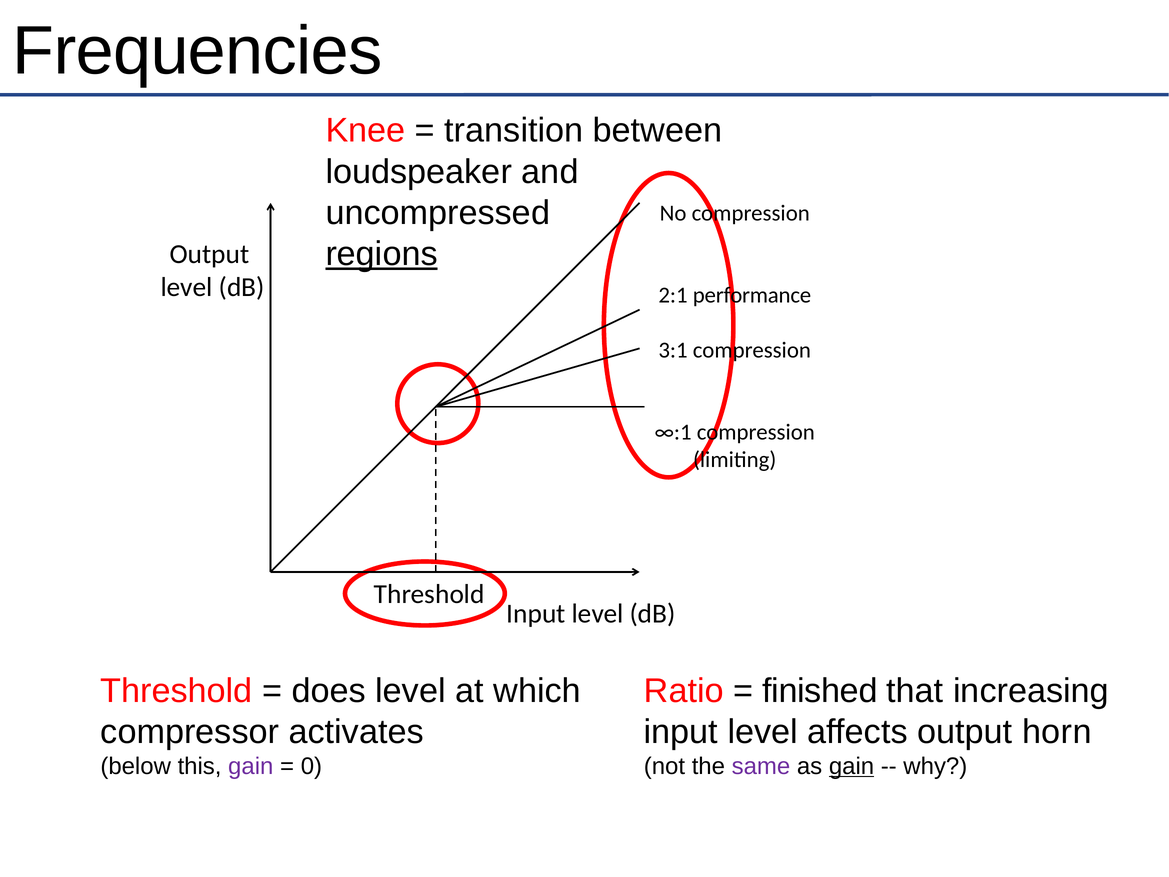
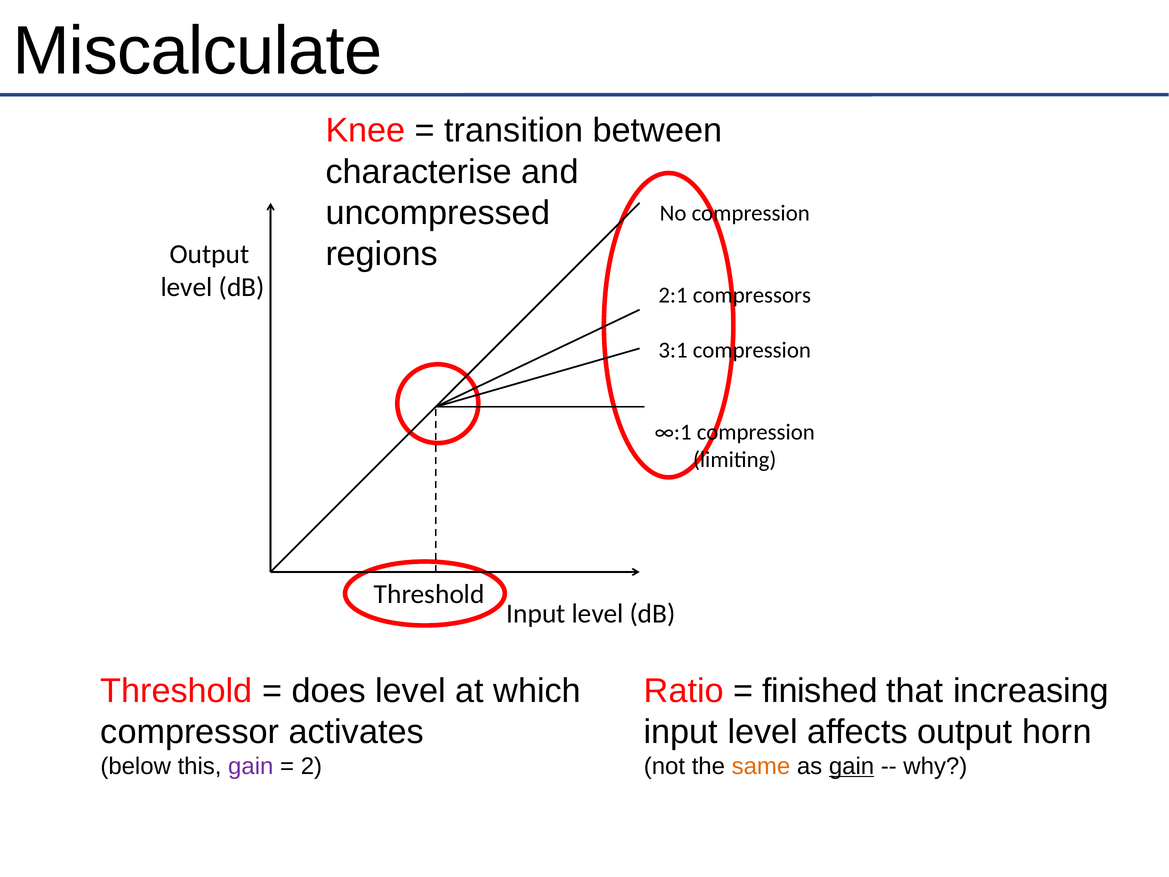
Frequencies: Frequencies -> Miscalculate (197, 51)
loudspeaker: loudspeaker -> characterise (419, 172)
regions underline: present -> none (382, 254)
performance: performance -> compressors (752, 295)
0: 0 -> 2 (311, 766)
same colour: purple -> orange (761, 766)
